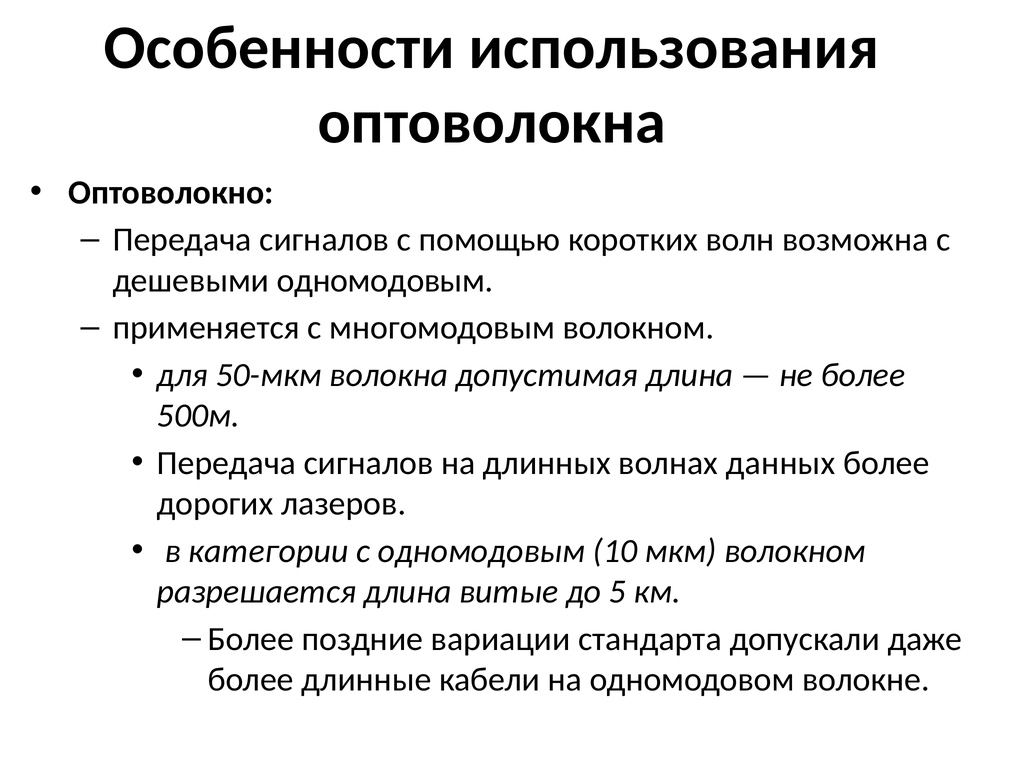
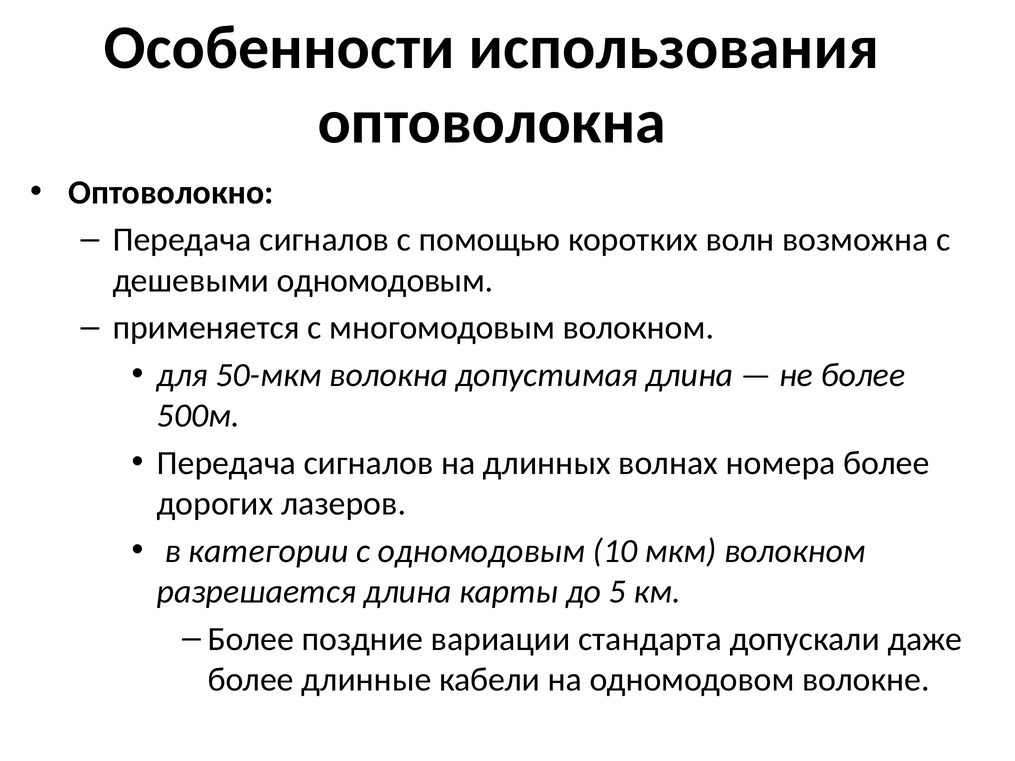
данных: данных -> номера (781, 463)
витые: витые -> карты (509, 592)
